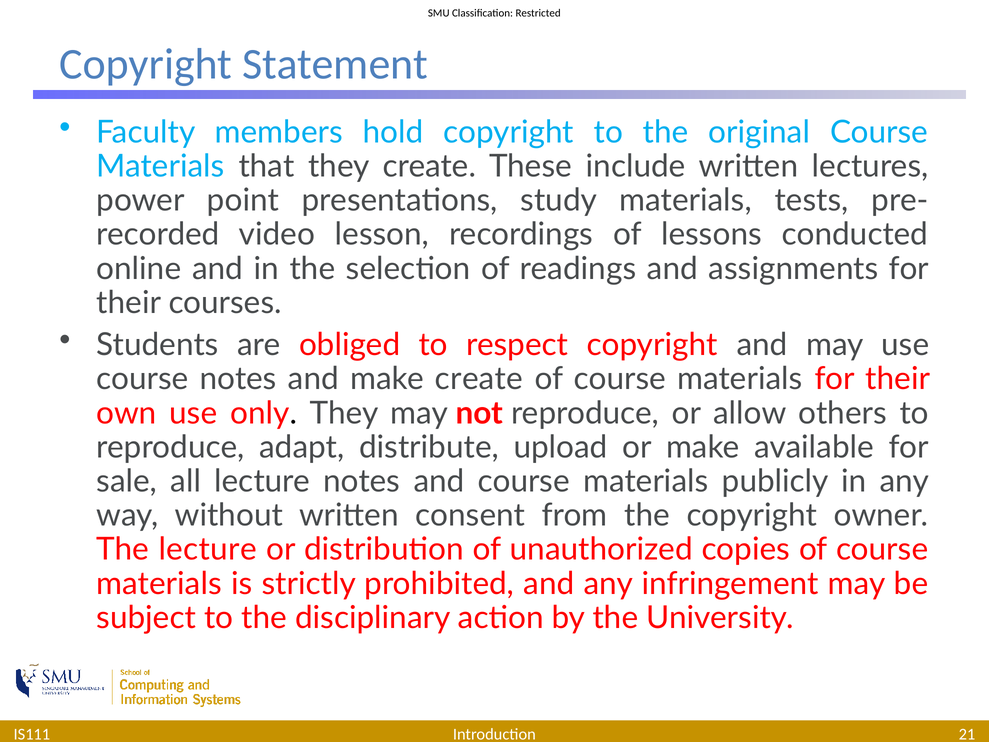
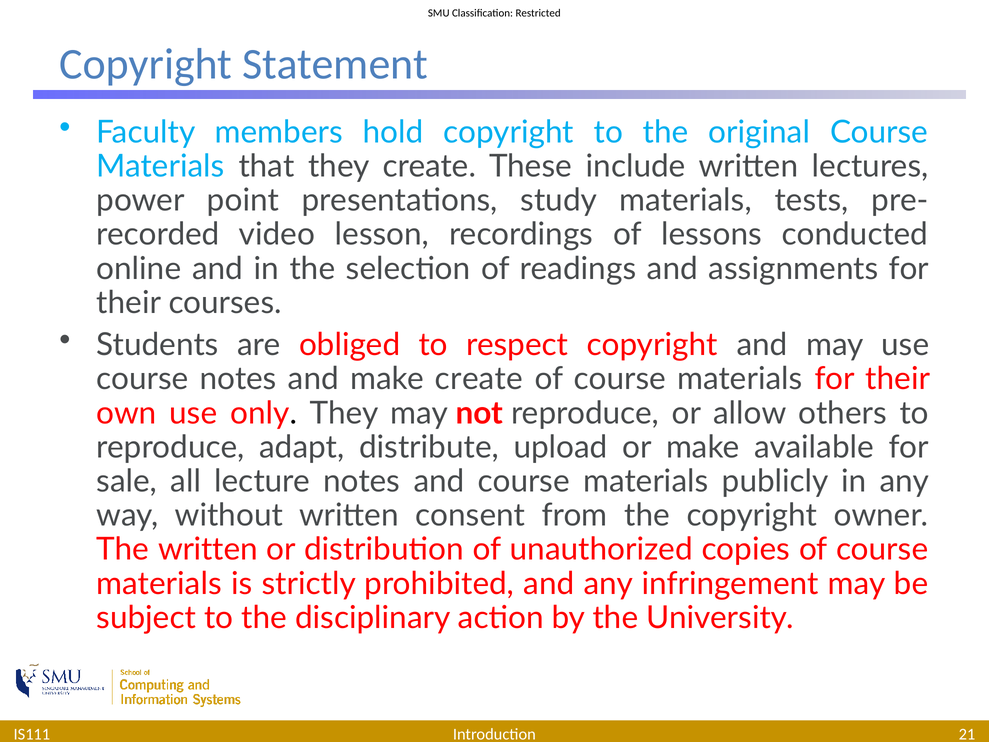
The lecture: lecture -> written (208, 549)
